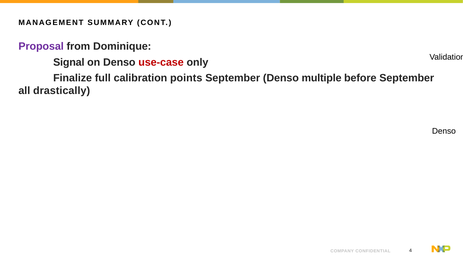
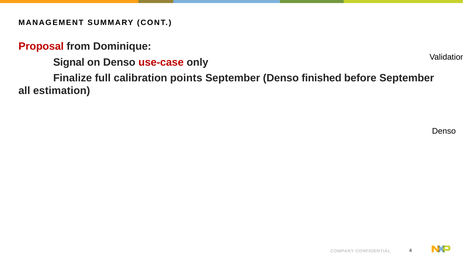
Proposal colour: purple -> red (41, 47)
multiple: multiple -> finished (322, 78)
drastically: drastically -> estimation (62, 91)
